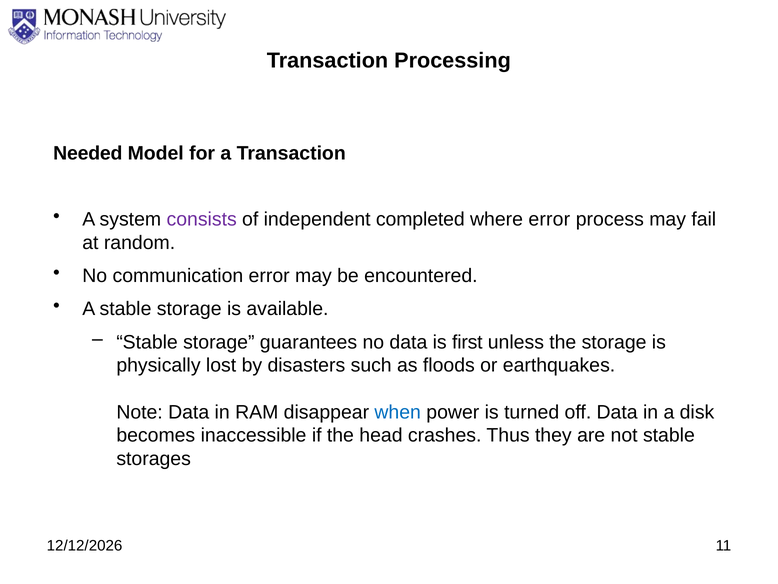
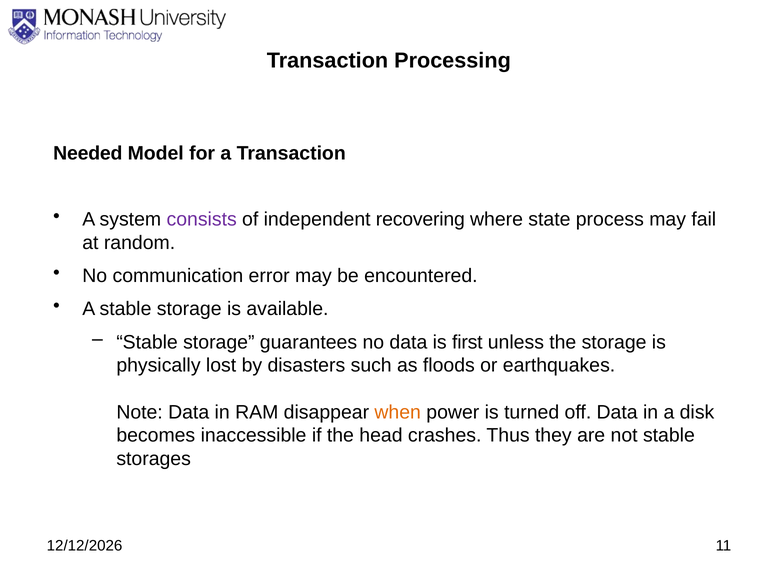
completed: completed -> recovering (420, 219)
where error: error -> state (549, 219)
when colour: blue -> orange (398, 412)
